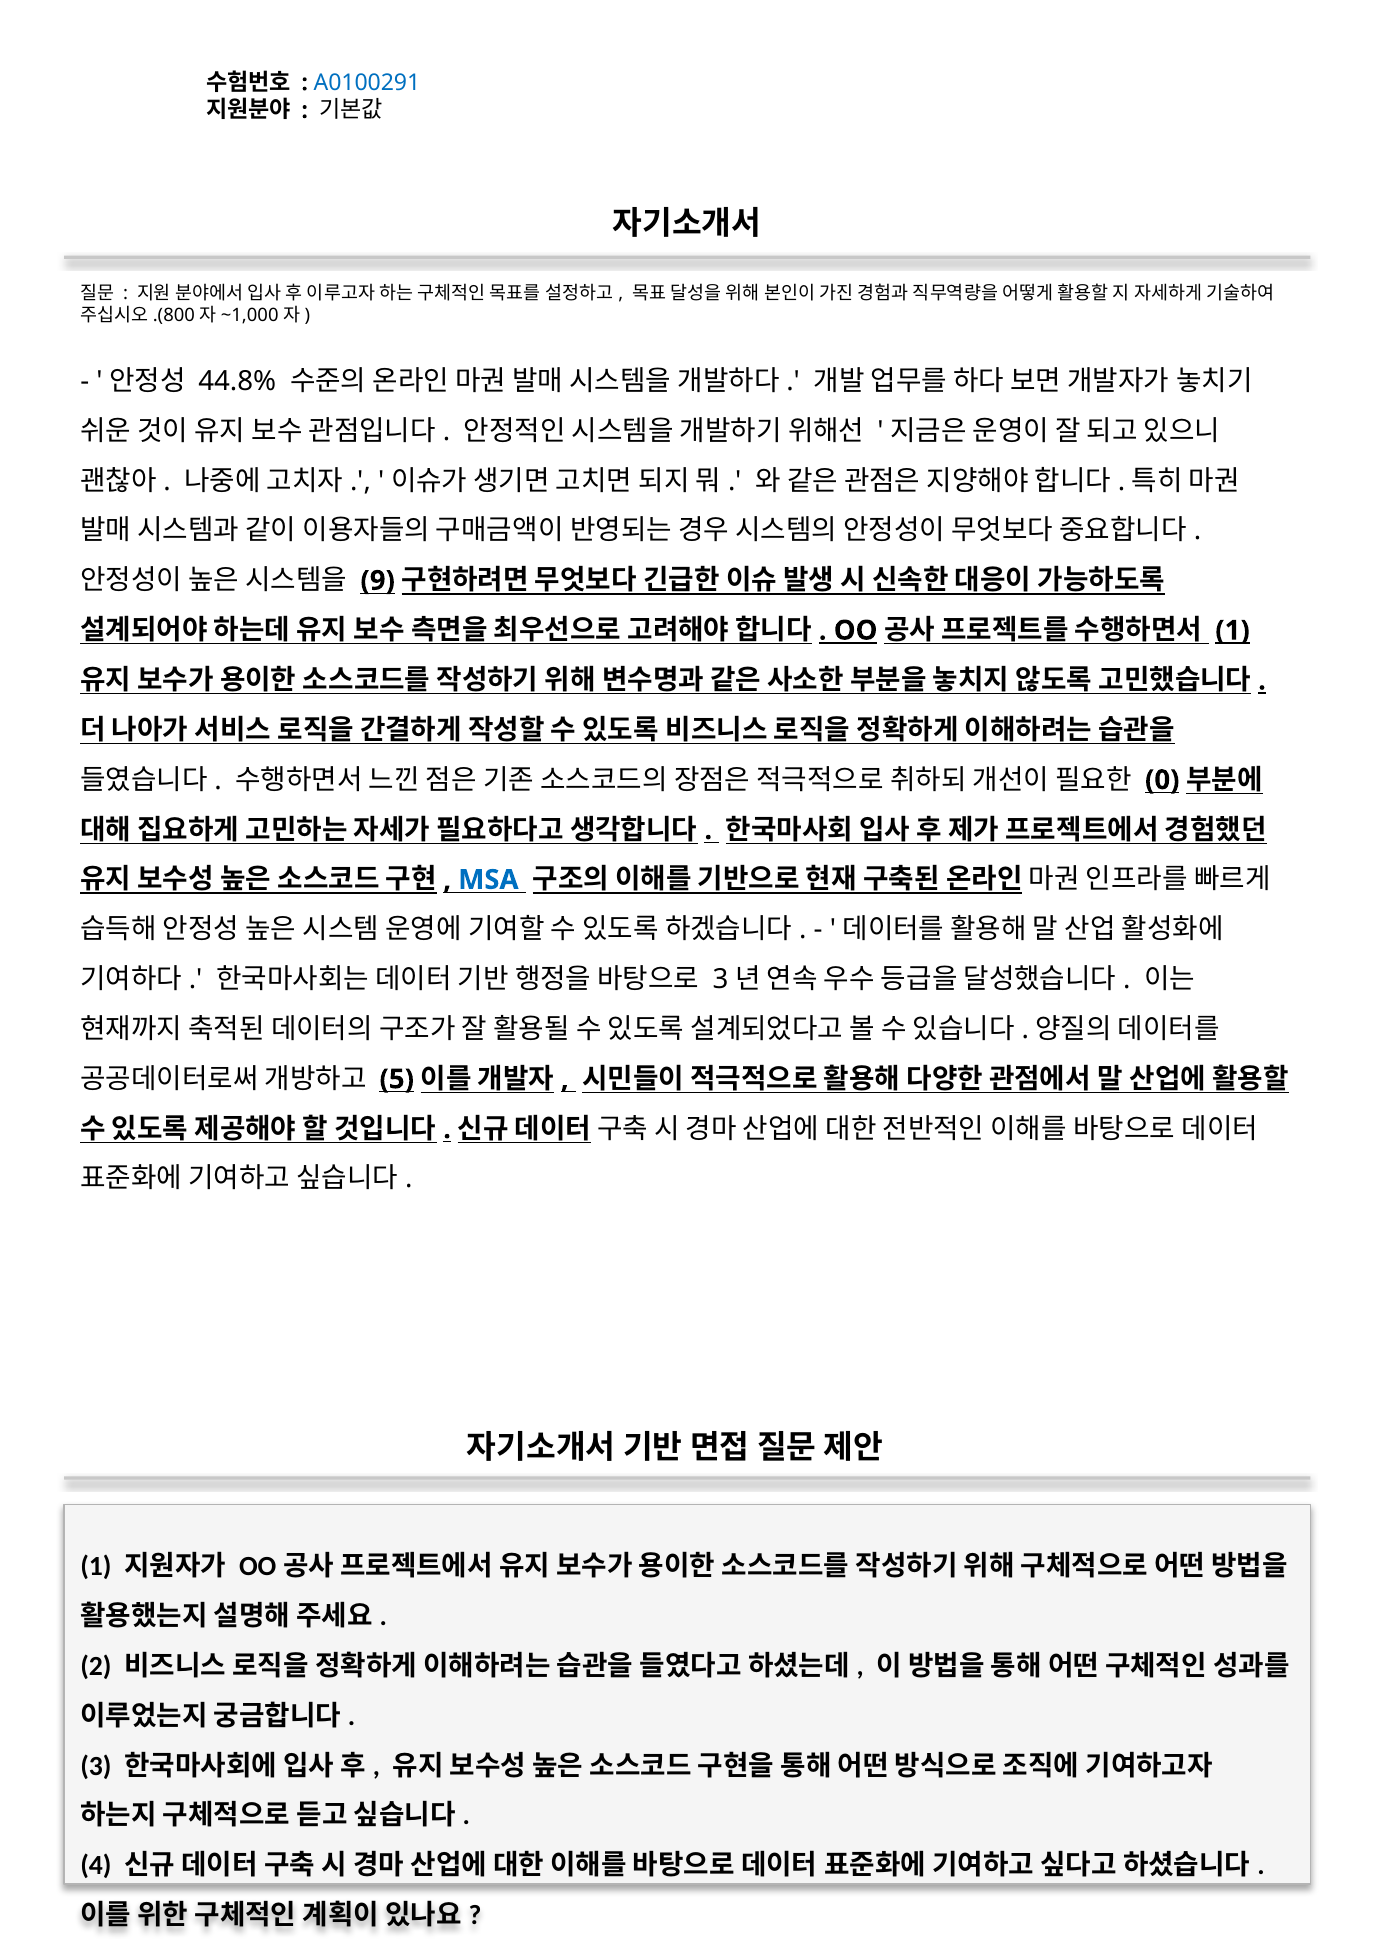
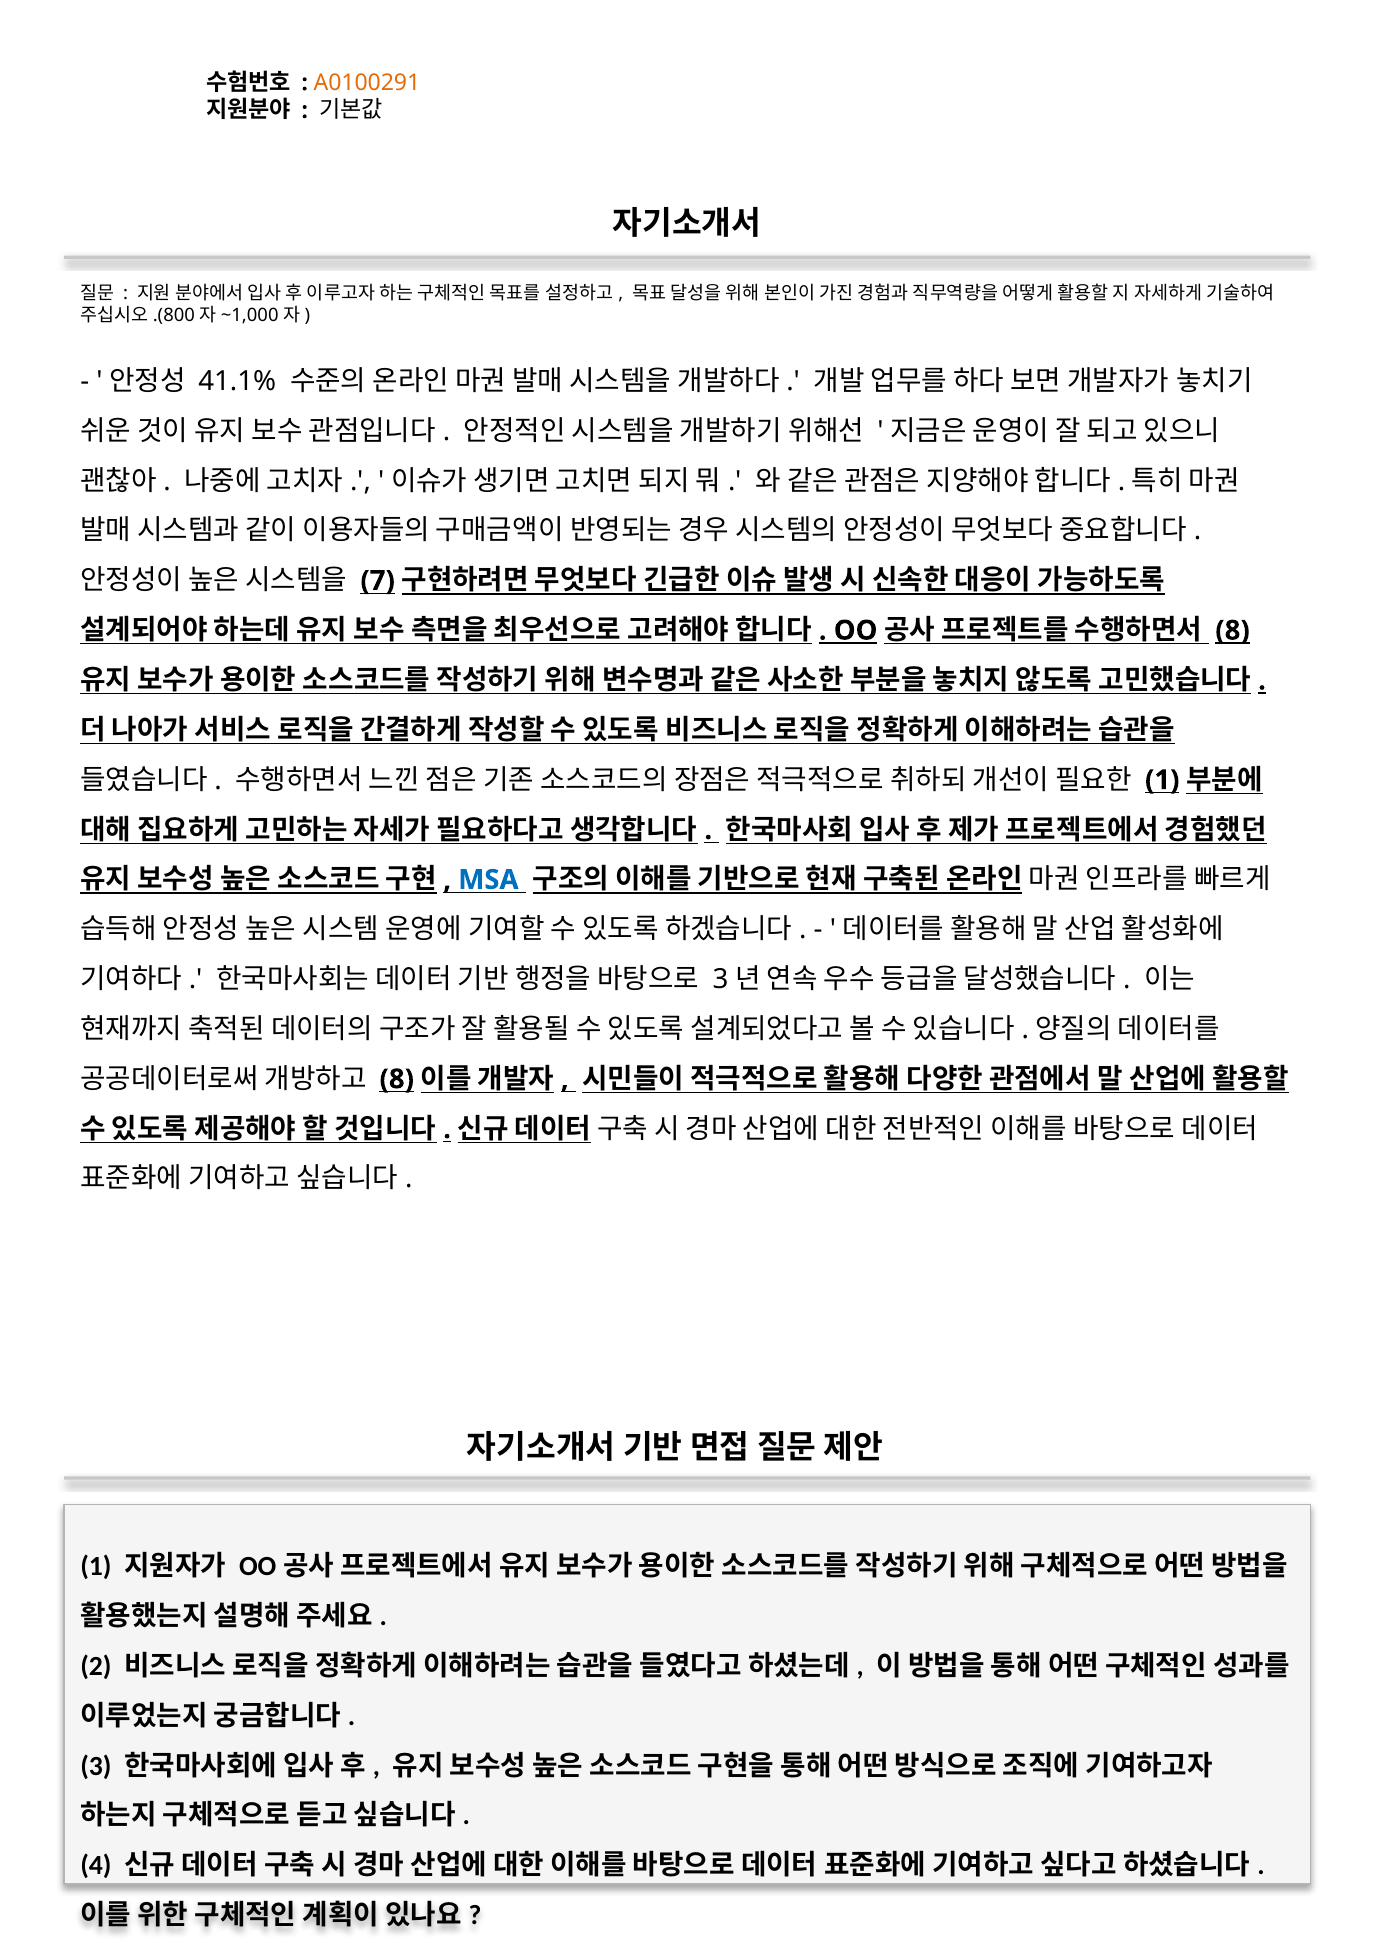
A0100291 colour: blue -> orange (367, 83)
44.8%: 44.8% -> 41.1% (237, 381)
9: 9 -> 7 (378, 581)
1: 1 -> 8 (1233, 631)
0: 0 -> 1 (1162, 780)
5: 5 -> 8 (397, 1079)
